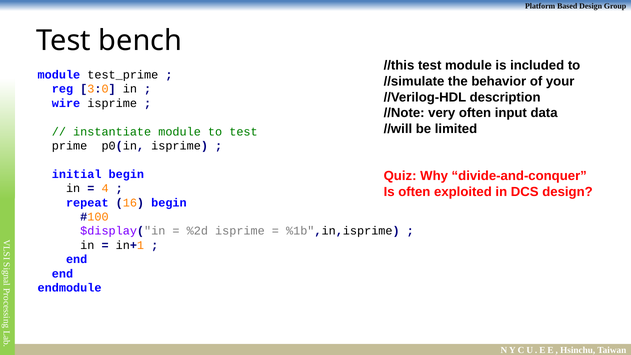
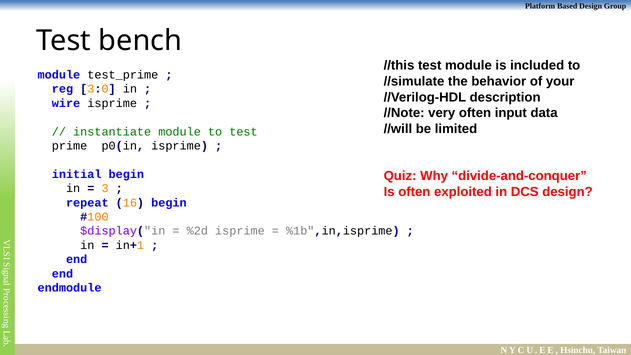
4: 4 -> 3 (105, 188)
